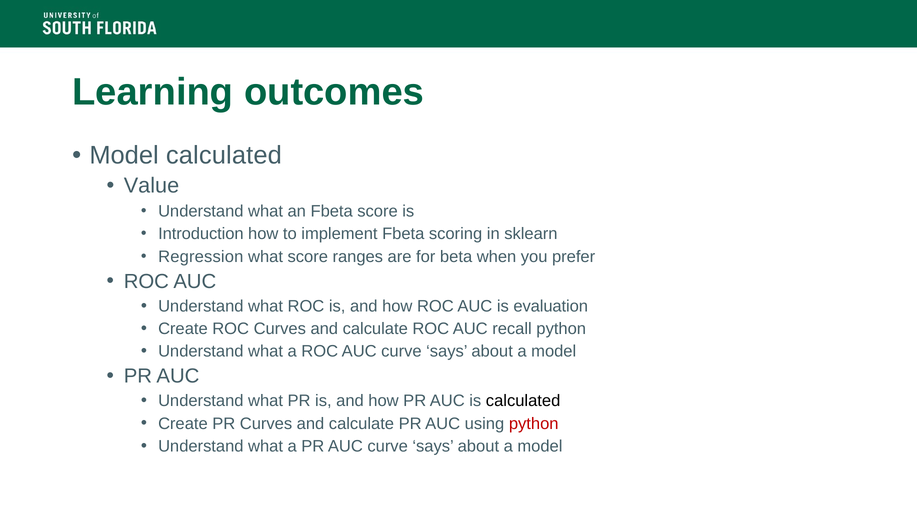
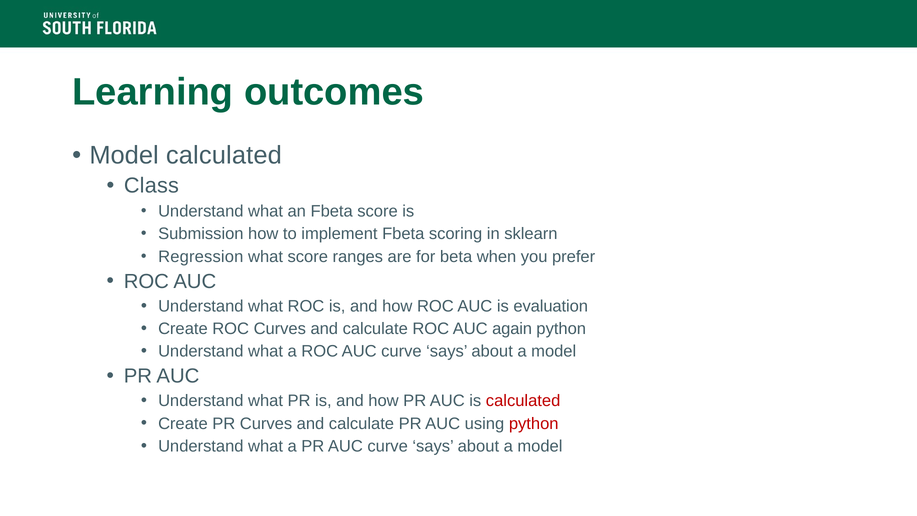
Value: Value -> Class (151, 186)
Introduction: Introduction -> Submission (201, 234)
recall: recall -> again (512, 329)
calculated colour: black -> red (523, 401)
